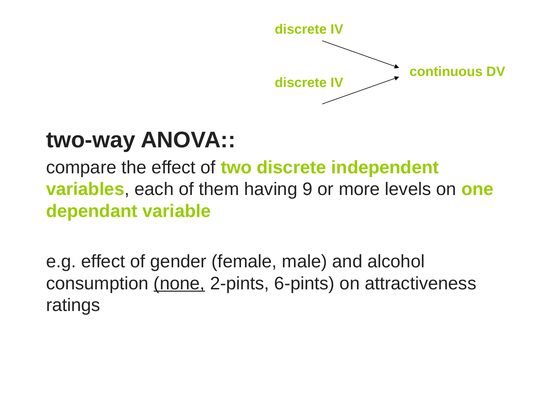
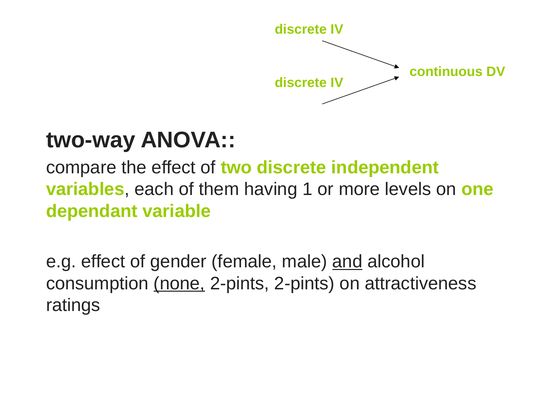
9: 9 -> 1 (308, 189)
and underline: none -> present (347, 262)
2-pints 6-pints: 6-pints -> 2-pints (304, 284)
